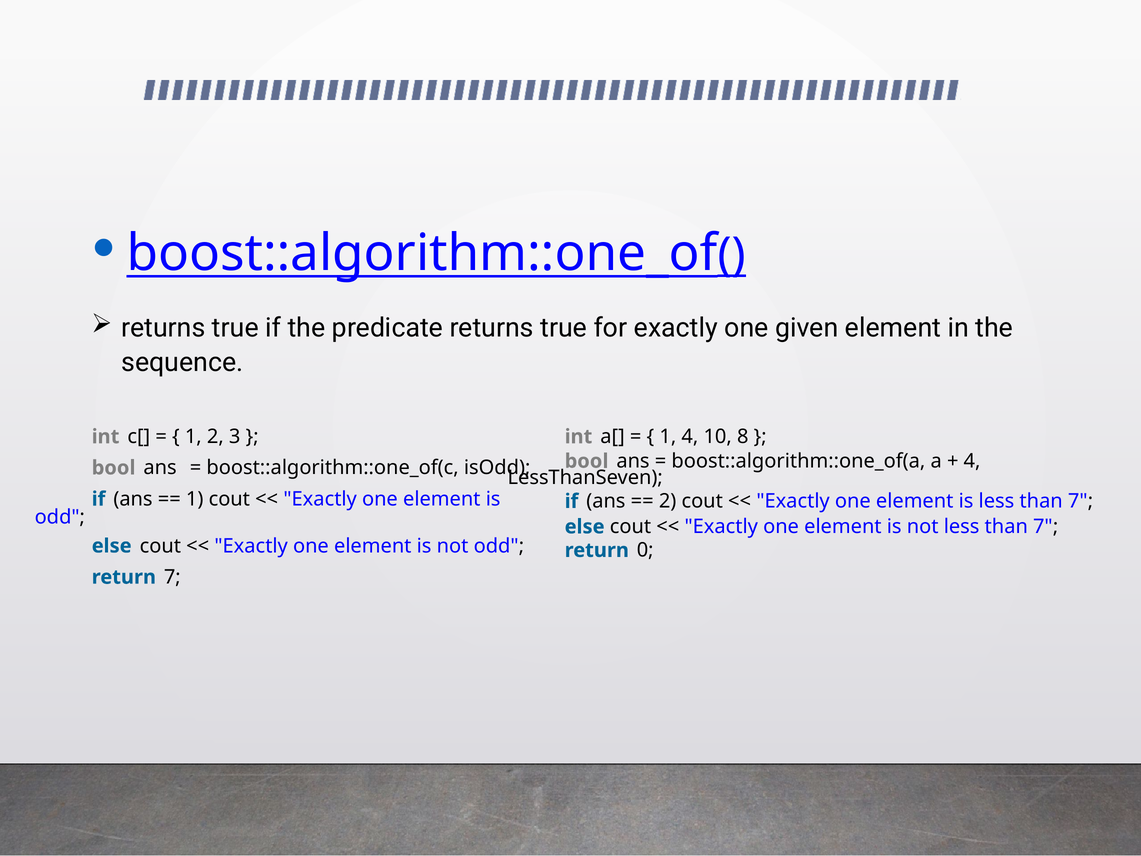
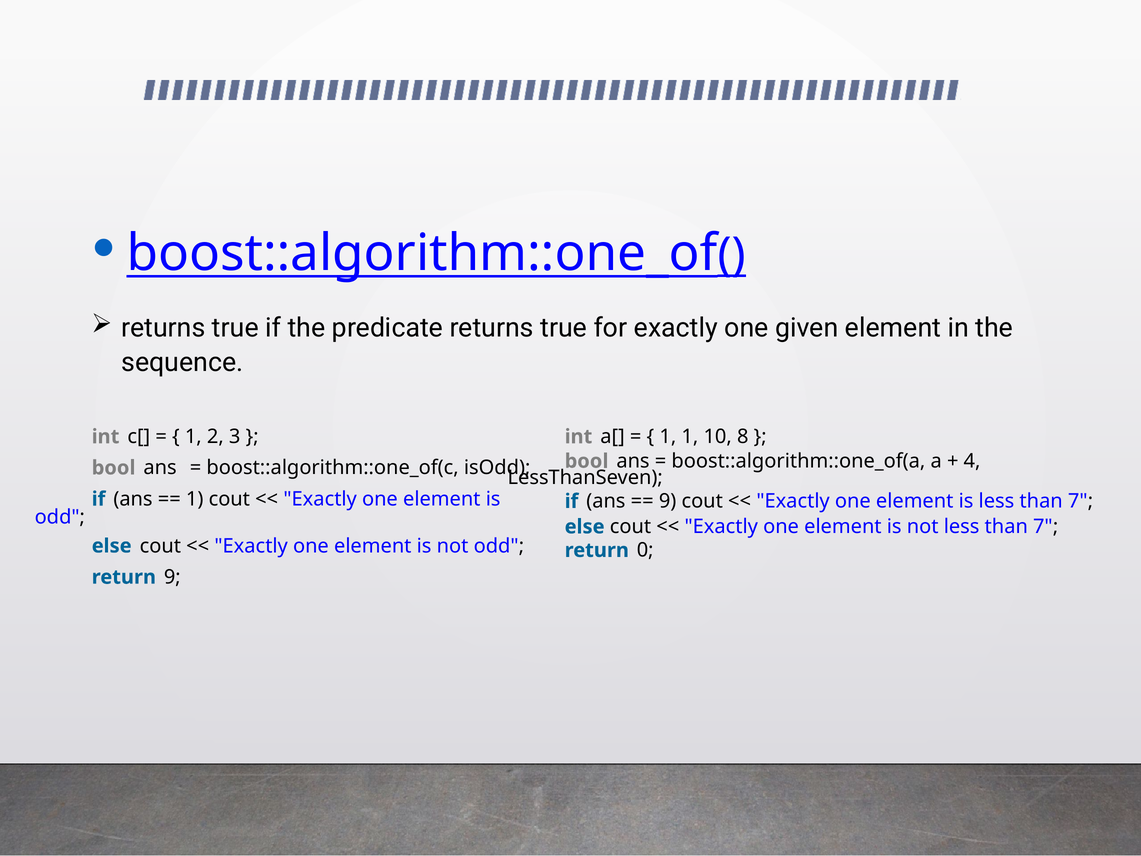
1 4: 4 -> 1 (690, 437)
2: 2 -> 9 (668, 501)
return 7: 7 -> 9 (172, 577)
